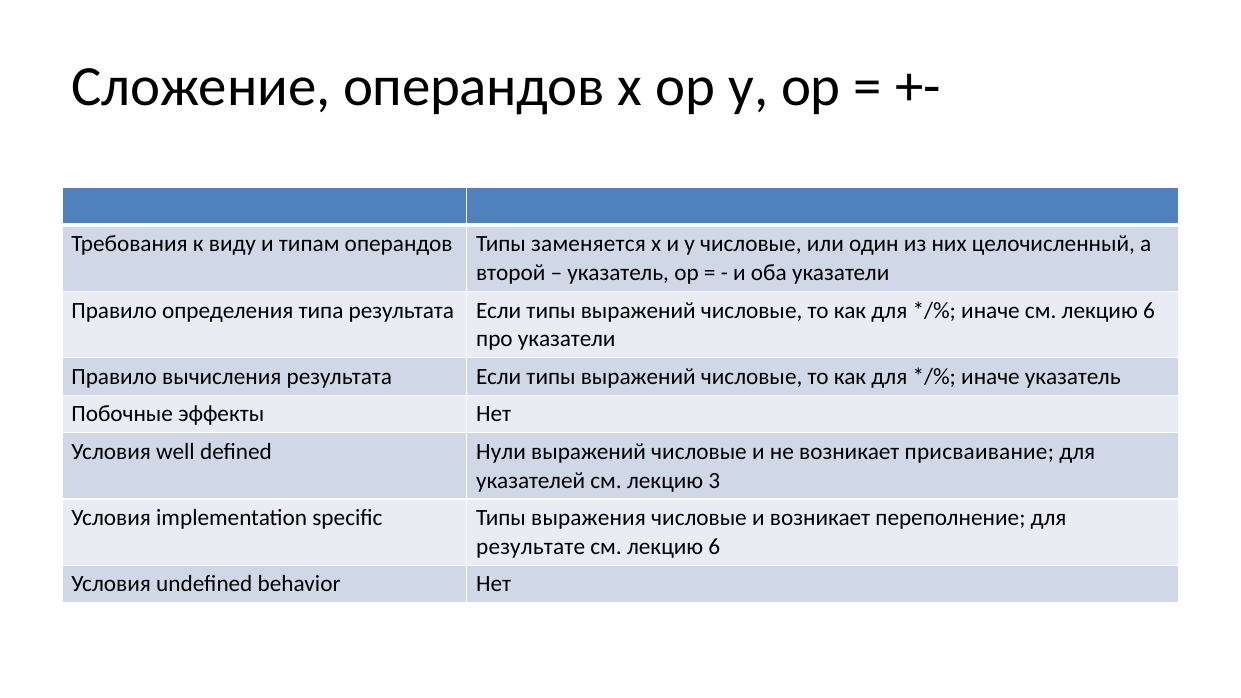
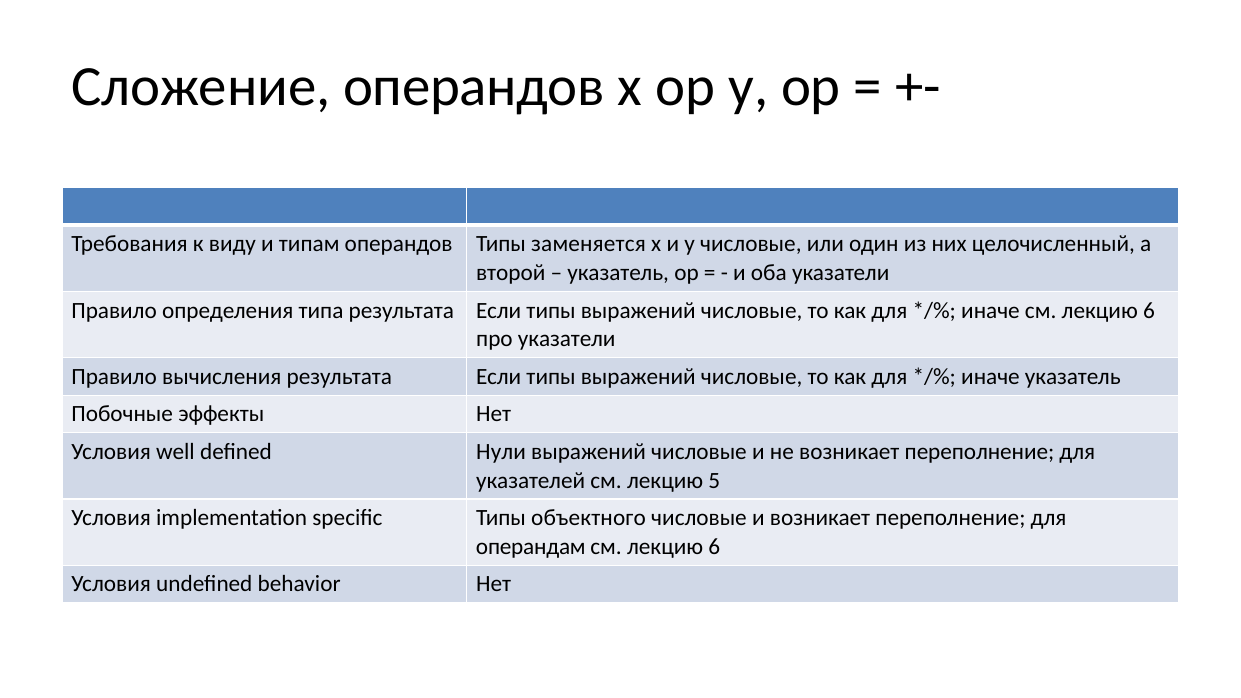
не возникает присваивание: присваивание -> переполнение (980, 452)
3: 3 -> 5 (714, 480)
выражения: выражения -> объектного (589, 518)
результате: результате -> операндам (531, 547)
